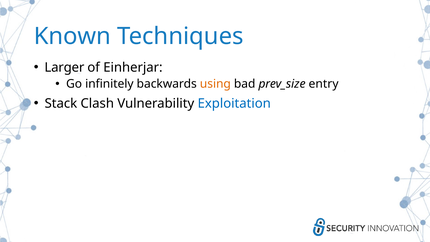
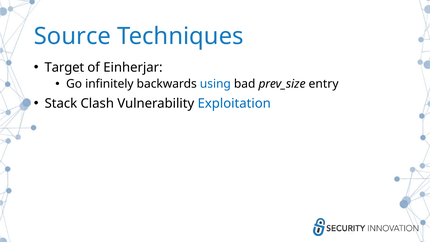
Known: Known -> Source (72, 36)
Larger: Larger -> Target (64, 67)
using colour: orange -> blue (215, 84)
